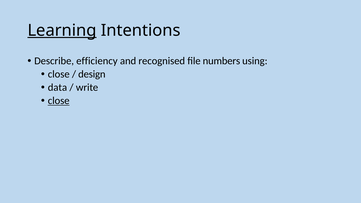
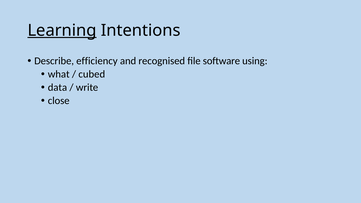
numbers: numbers -> software (221, 61)
close: close -> what (59, 74)
design: design -> cubed (92, 74)
close underline: present -> none (59, 101)
